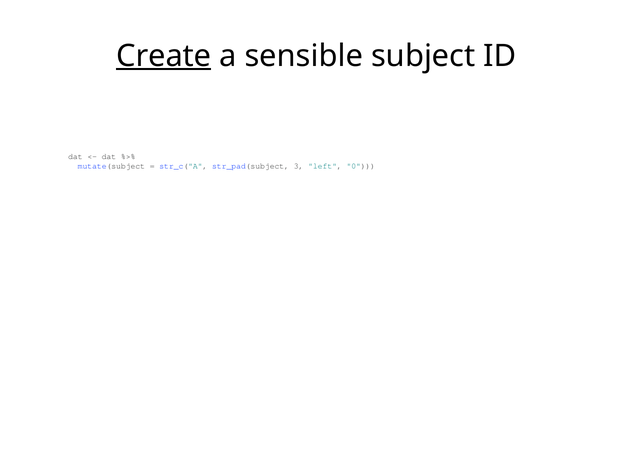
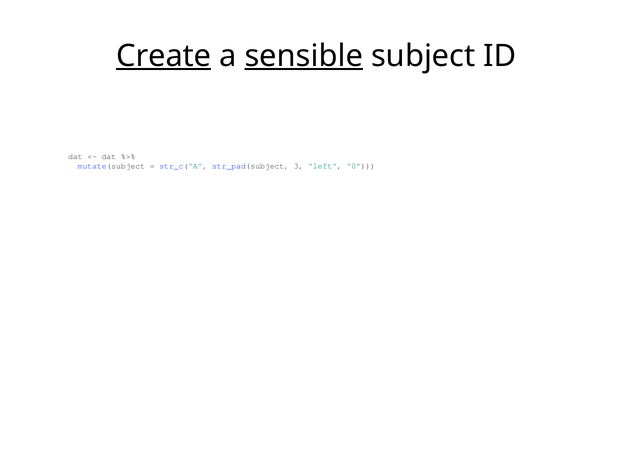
sensible underline: none -> present (304, 56)
